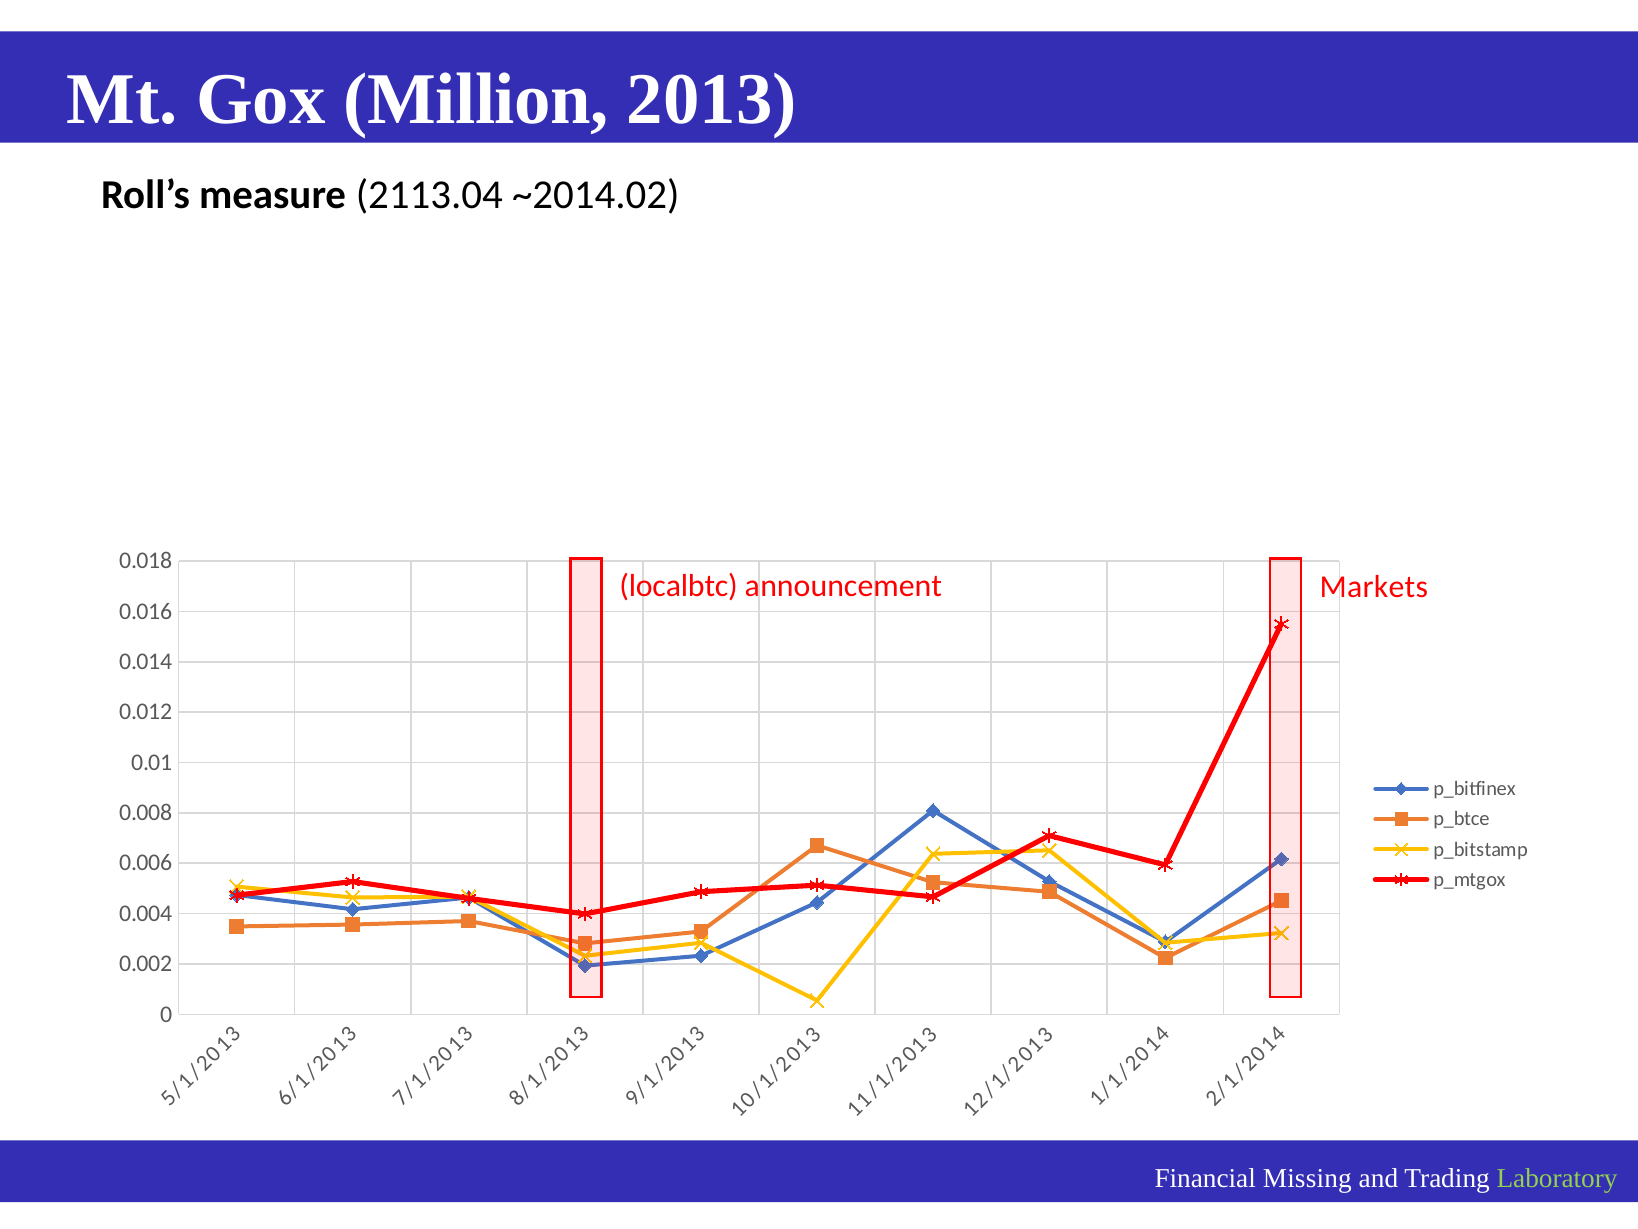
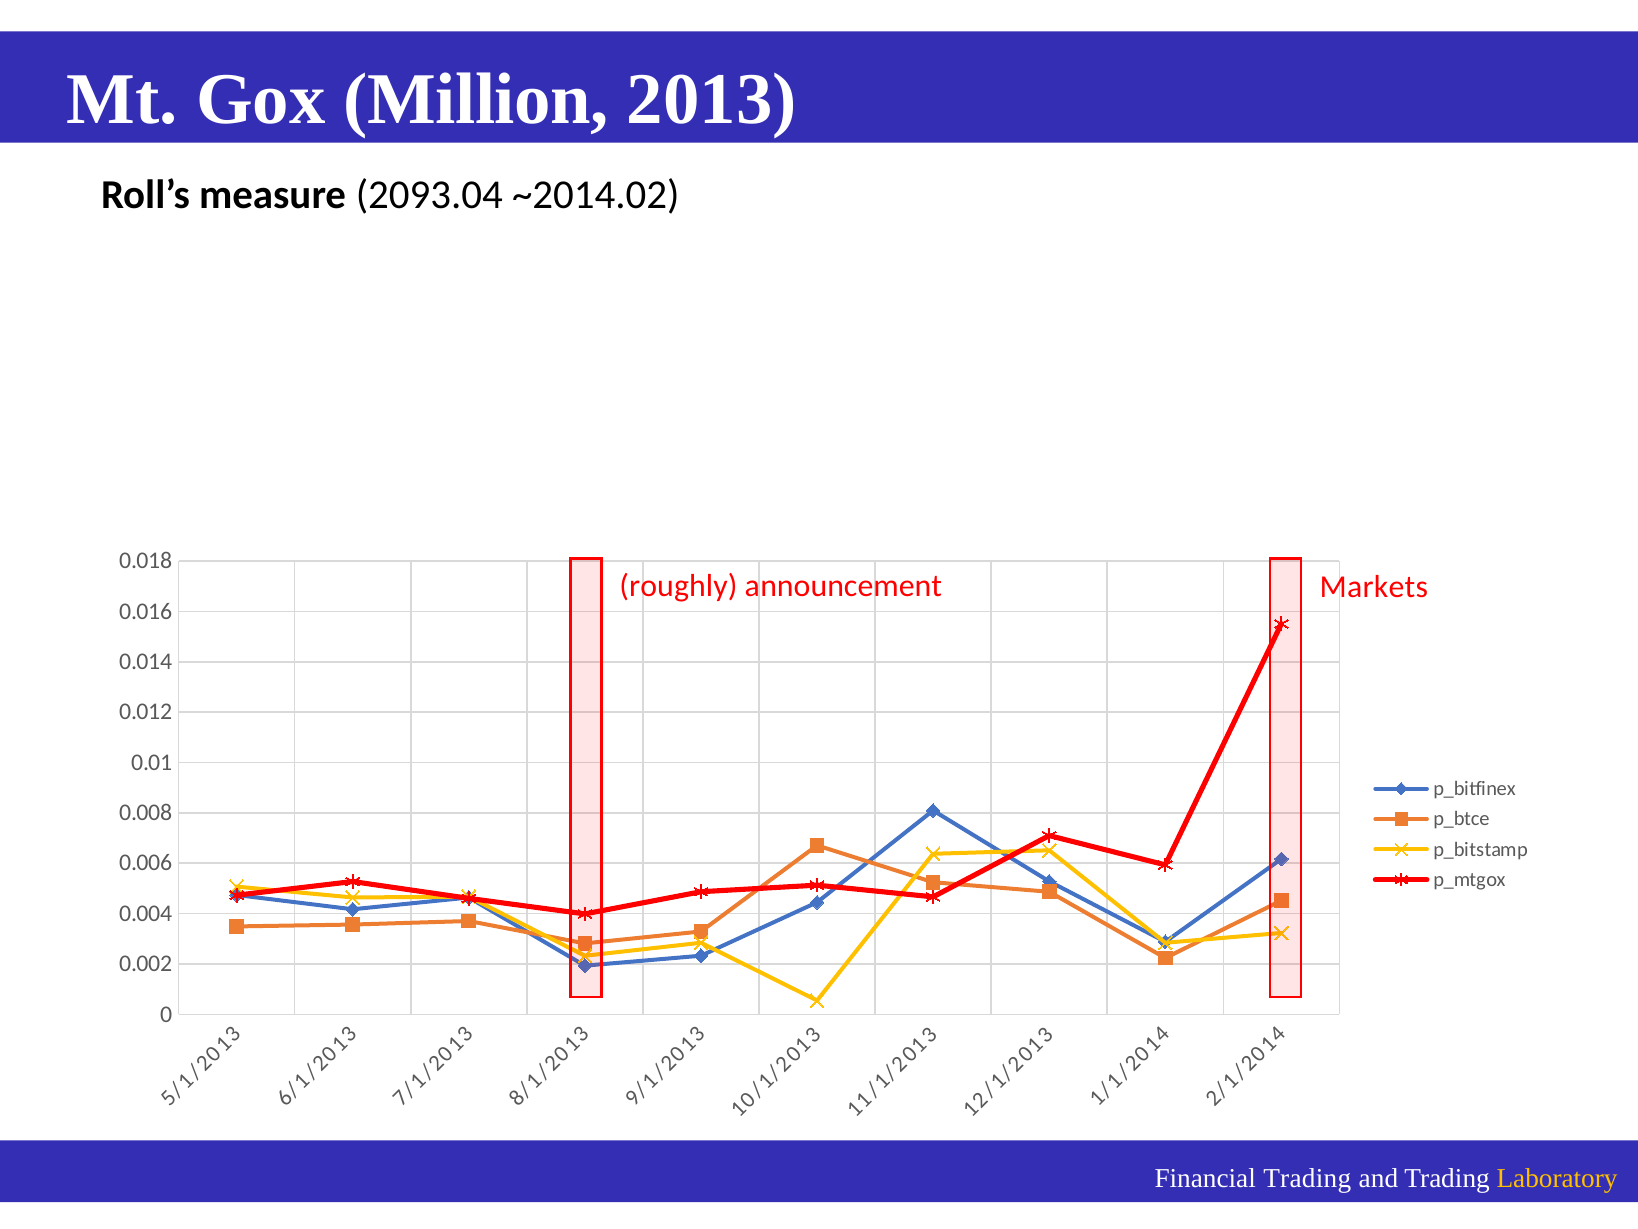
2113.04: 2113.04 -> 2093.04 (429, 195)
localbtc: localbtc -> roughly (678, 586)
Financial Missing: Missing -> Trading (1307, 1178)
Laboratory colour: light green -> yellow (1557, 1178)
